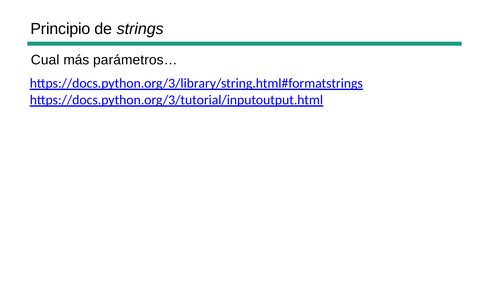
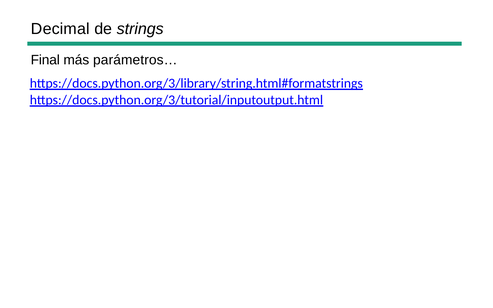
Principio: Principio -> Decimal (60, 29)
Cual: Cual -> Final (45, 60)
